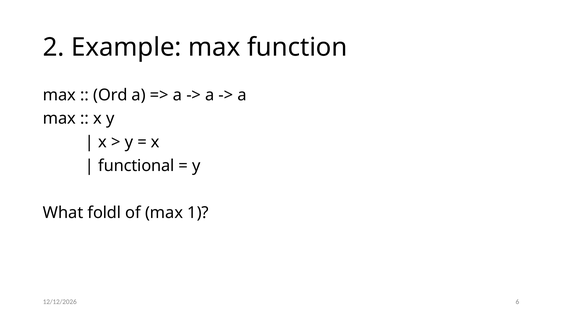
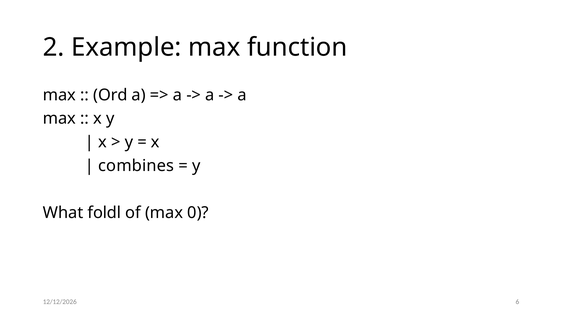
functional: functional -> combines (136, 166)
1: 1 -> 0 (198, 213)
